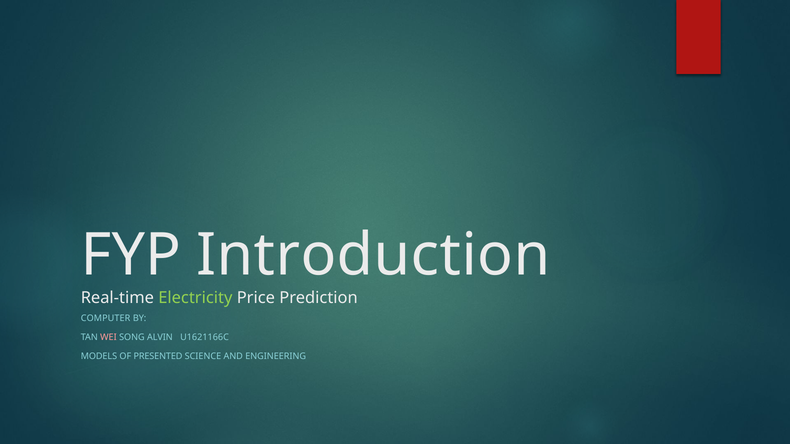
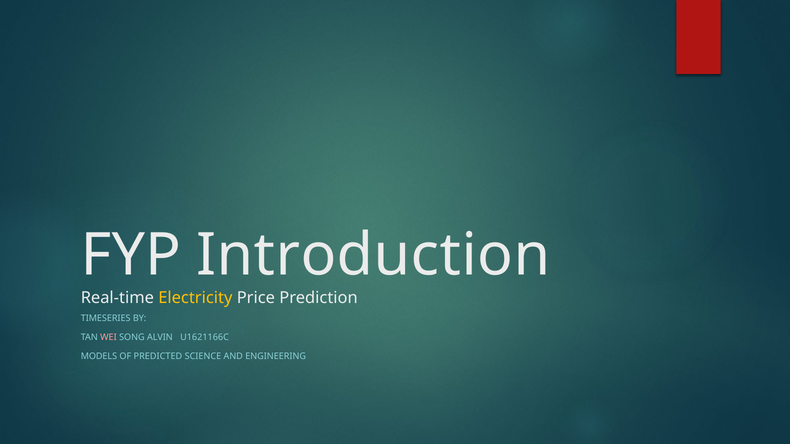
Electricity colour: light green -> yellow (195, 298)
COMPUTER: COMPUTER -> TIMESERIES (106, 319)
PRESENTED: PRESENTED -> PREDICTED (158, 357)
